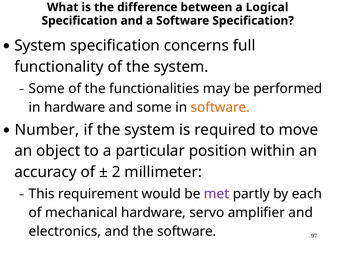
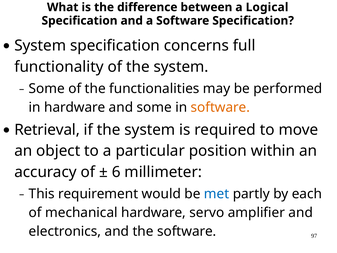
Number: Number -> Retrieval (47, 130)
2: 2 -> 6 (116, 172)
met colour: purple -> blue (217, 194)
